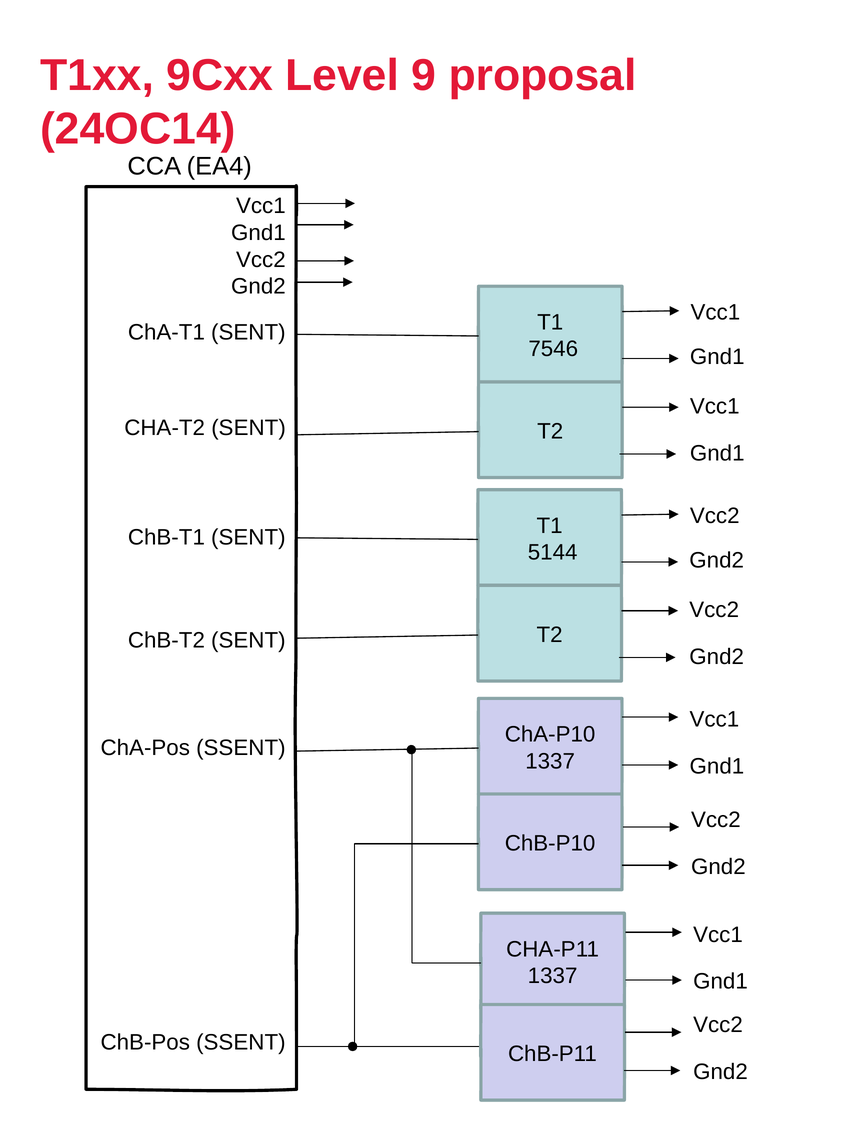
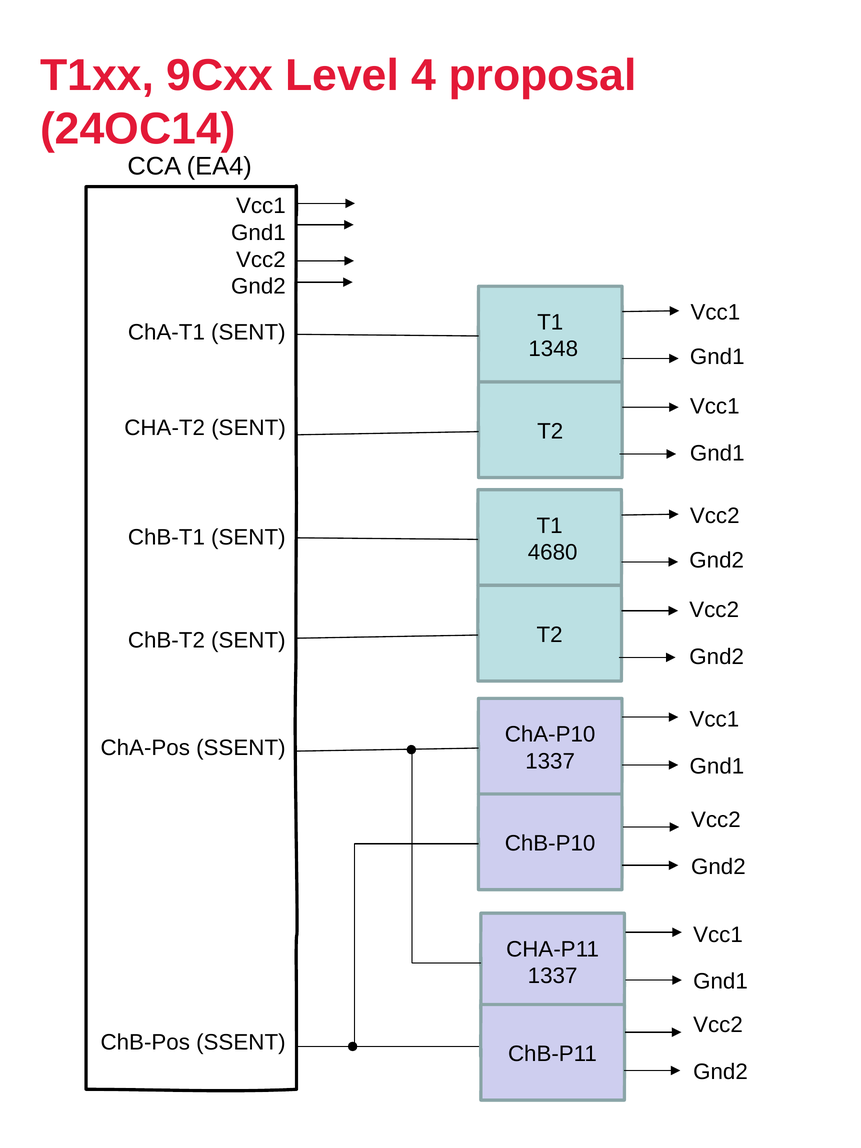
9: 9 -> 4 (424, 75)
7546: 7546 -> 1348 (553, 349)
5144: 5144 -> 4680 (553, 552)
